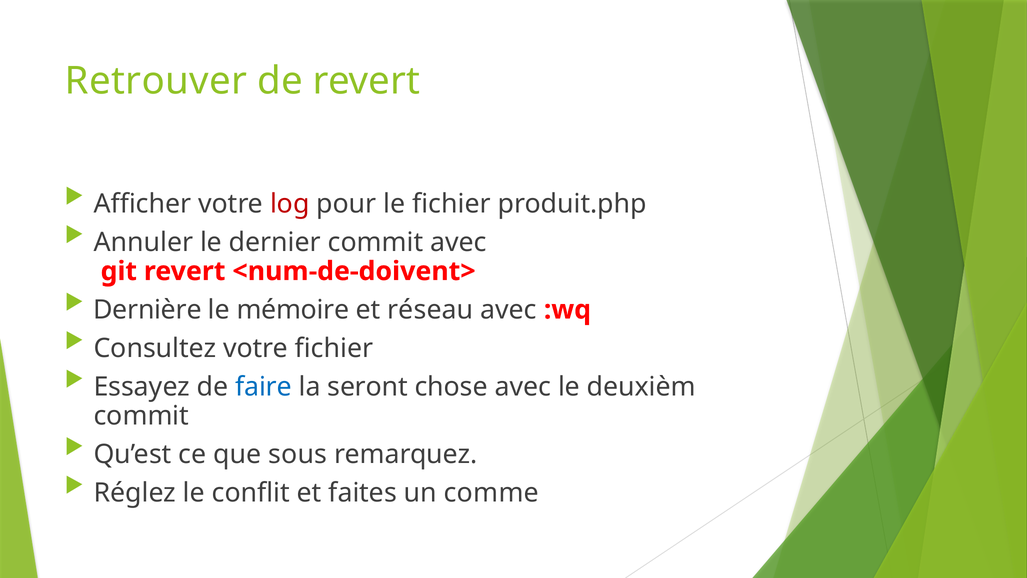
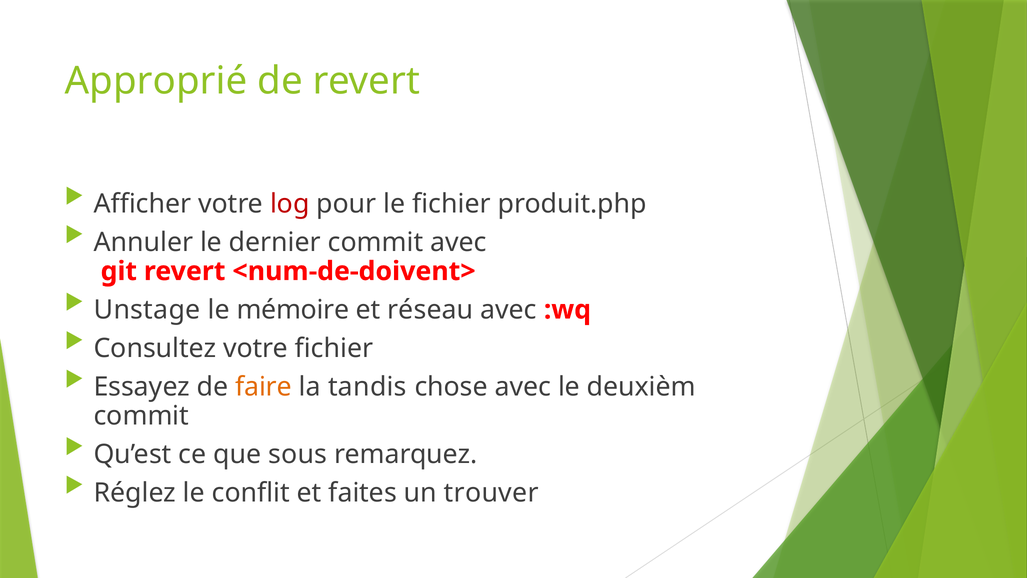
Retrouver: Retrouver -> Approprié (156, 81)
Dernière: Dernière -> Unstage (147, 310)
faire colour: blue -> orange (264, 387)
seront: seront -> tandis (367, 387)
comme: comme -> trouver (491, 492)
